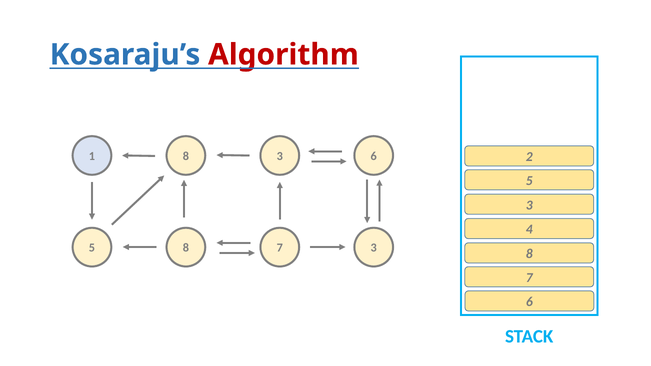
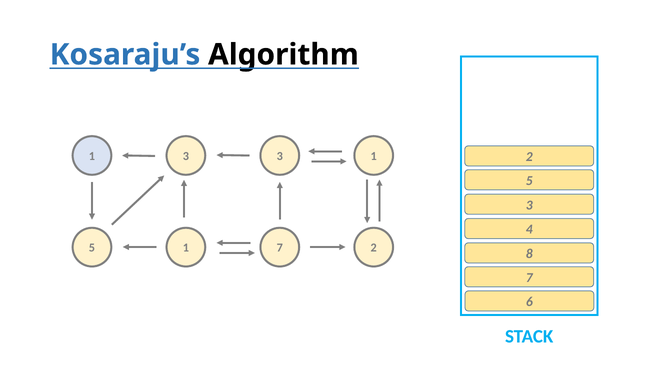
Algorithm colour: red -> black (283, 55)
1 8: 8 -> 3 (186, 156)
3 6: 6 -> 1 (374, 156)
5 8: 8 -> 1 (186, 248)
7 3: 3 -> 2 (374, 248)
